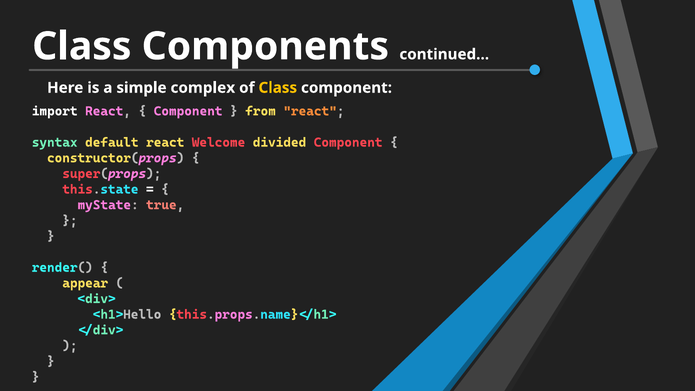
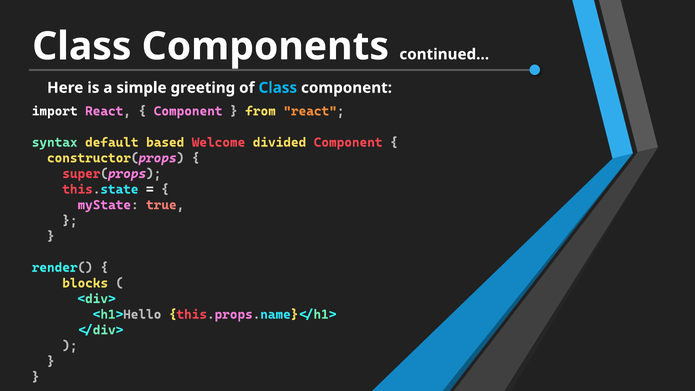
complex: complex -> greeting (203, 88)
Class colour: yellow -> light blue (278, 88)
default react: react -> based (165, 142)
appear: appear -> blocks (85, 283)
